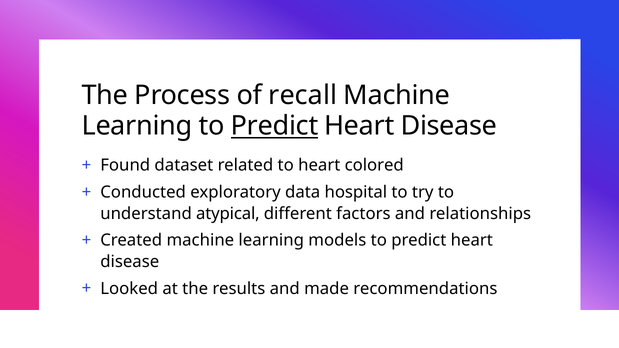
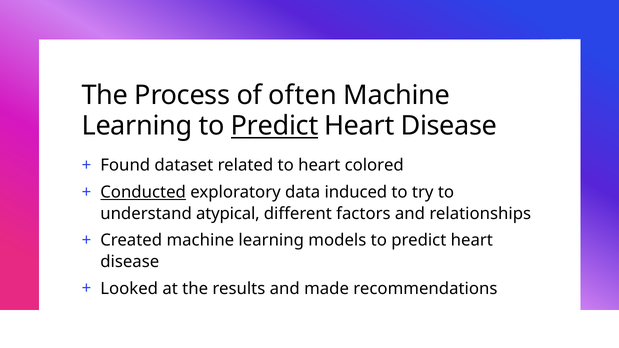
recall: recall -> often (303, 95)
Conducted underline: none -> present (143, 192)
hospital: hospital -> induced (356, 192)
